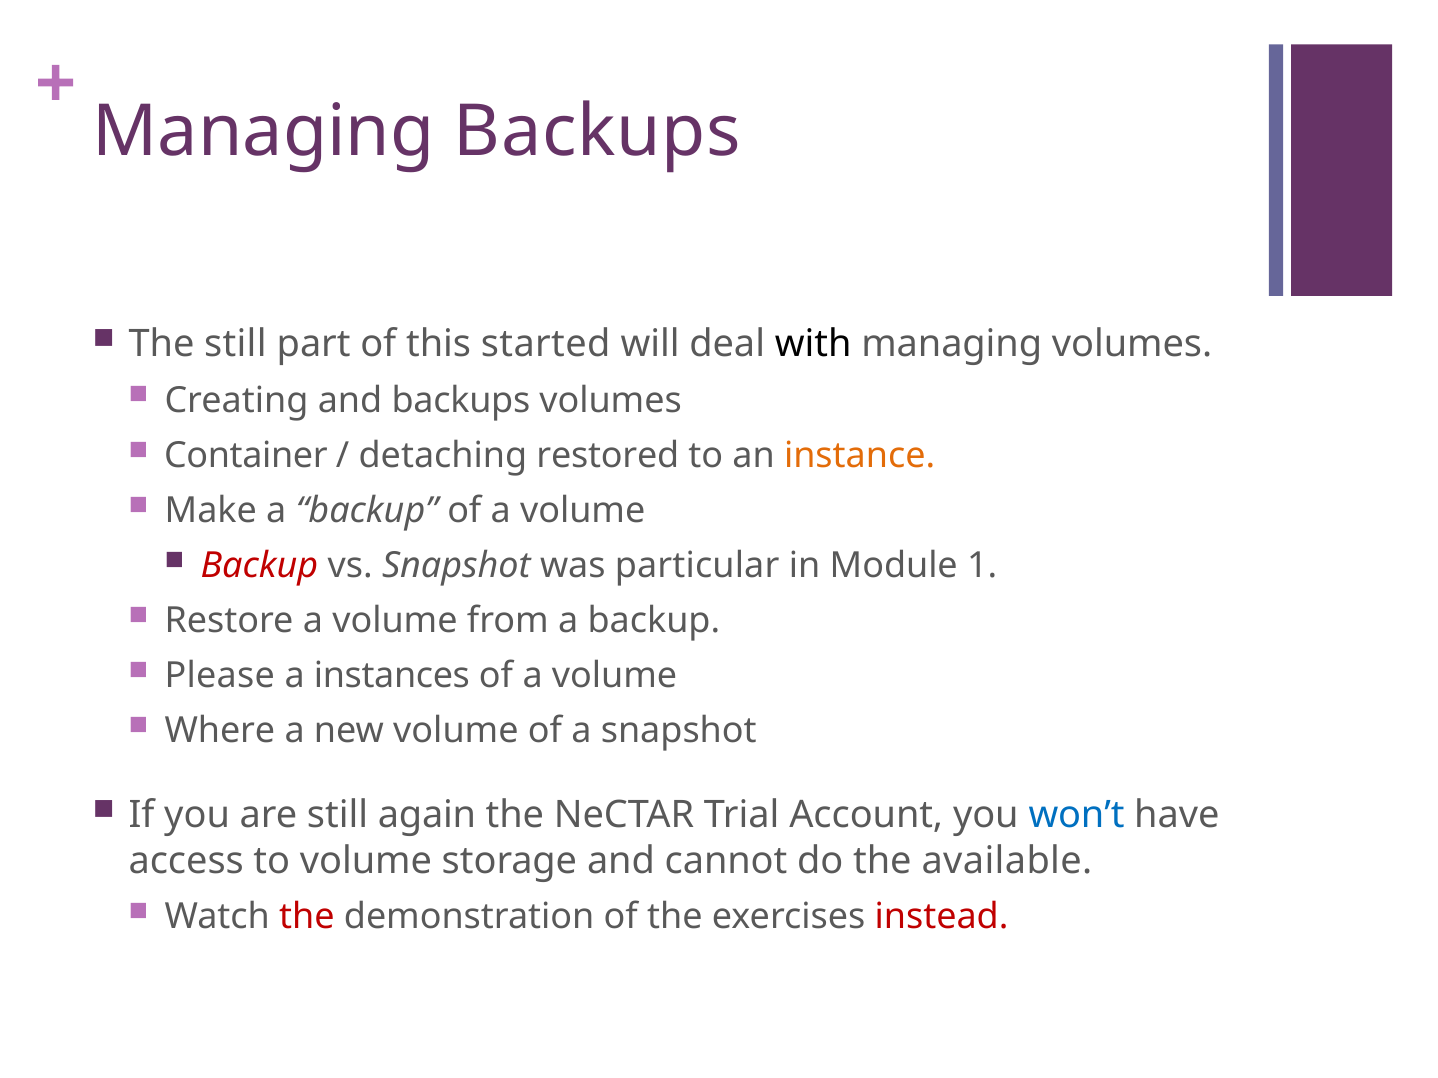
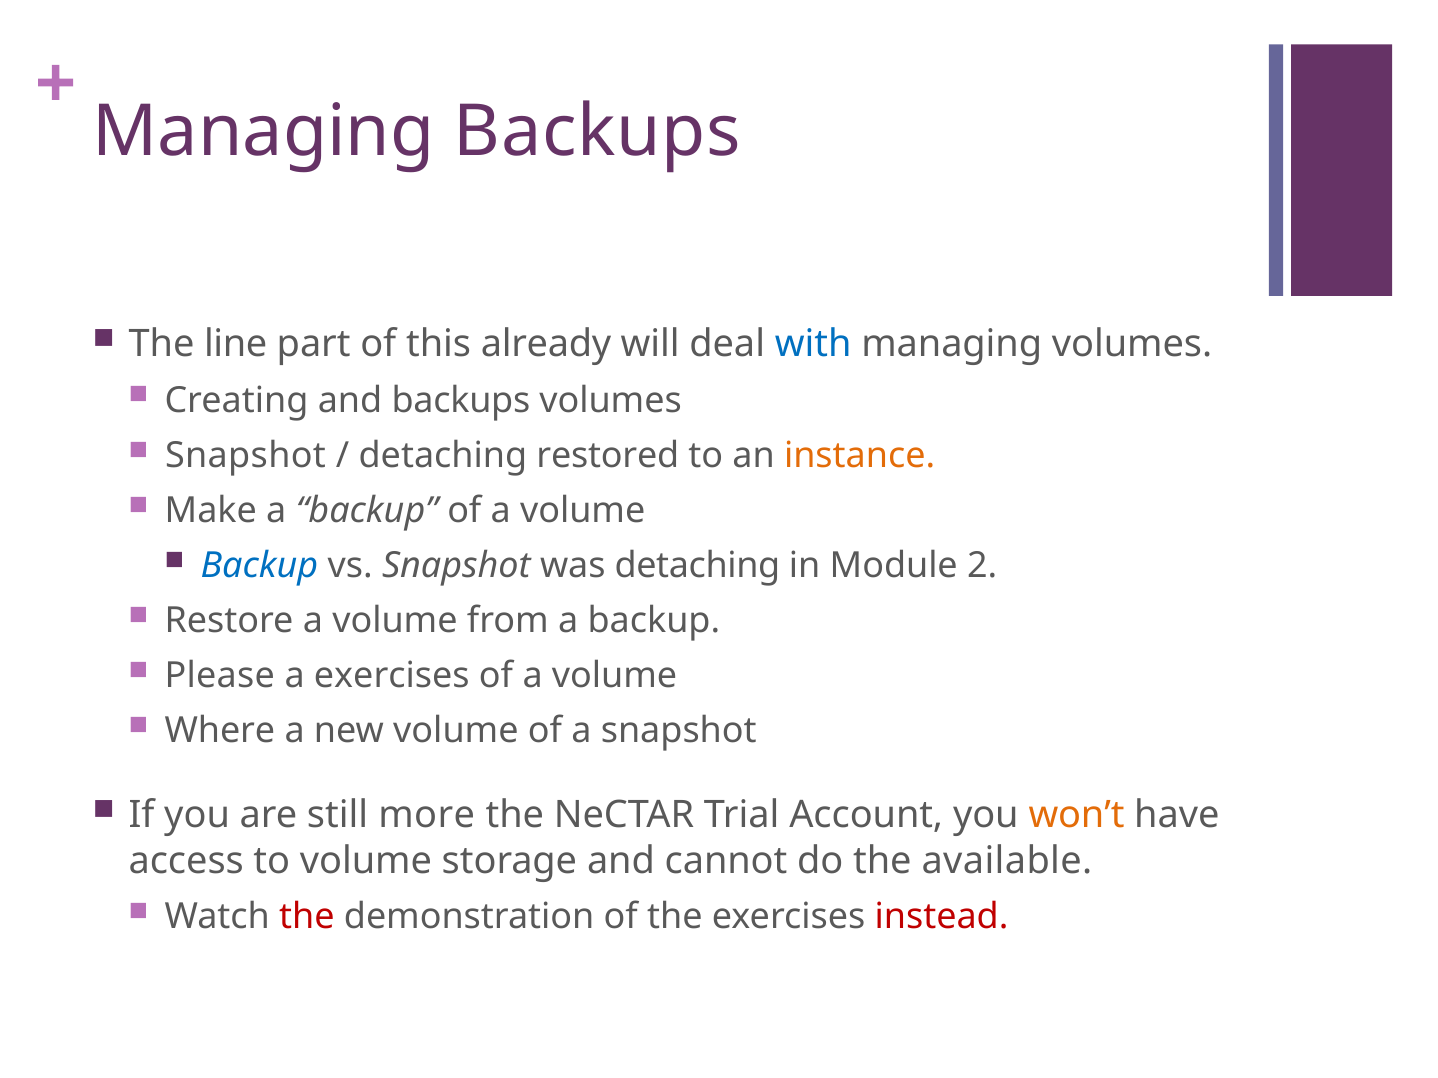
The still: still -> line (236, 344)
started: started -> already (546, 344)
with colour: black -> blue (813, 344)
Container: Container -> Snapshot (245, 455)
Backup colour: red -> blue (259, 566)
was particular: particular -> detaching (697, 566)
1: 1 -> 2 (982, 566)
a instances: instances -> exercises (392, 676)
again: again -> more (427, 816)
won’t colour: blue -> orange (1077, 816)
